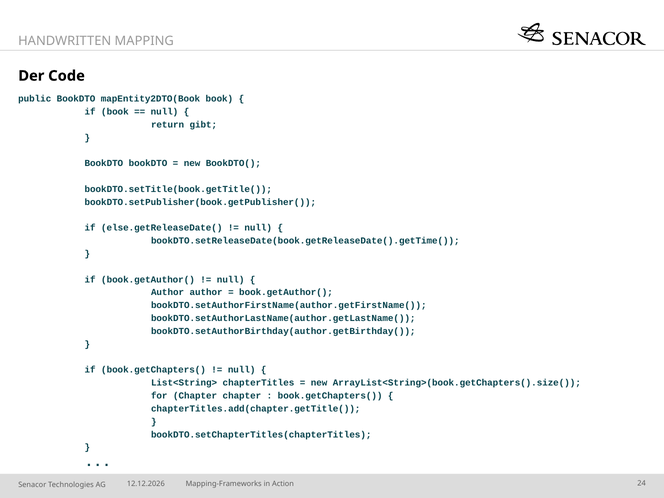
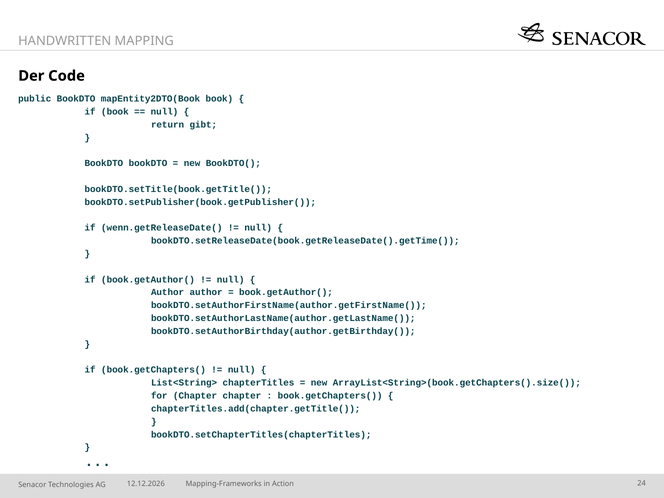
else.getReleaseDate(: else.getReleaseDate( -> wenn.getReleaseDate( (162, 228)
